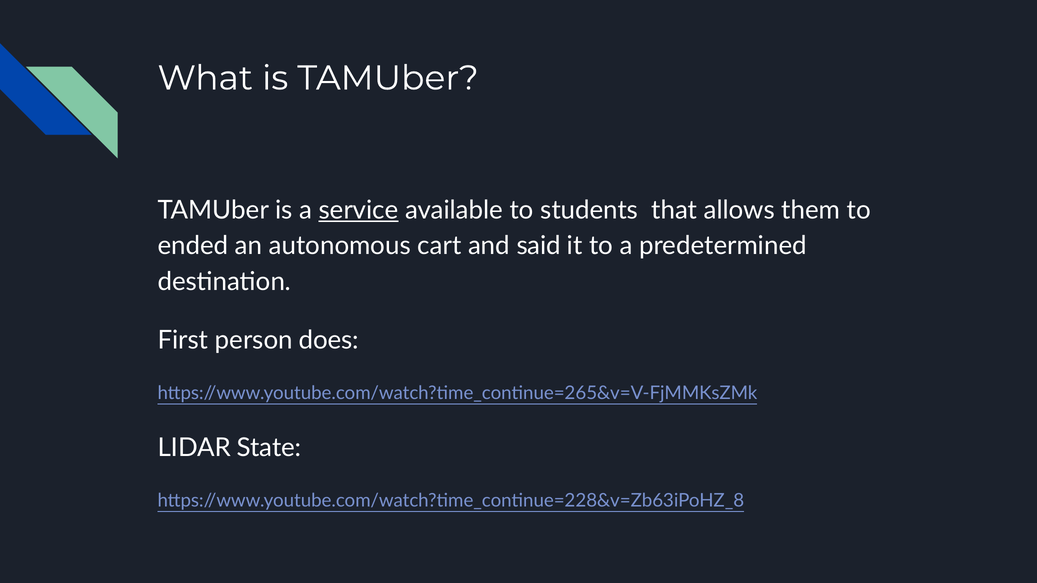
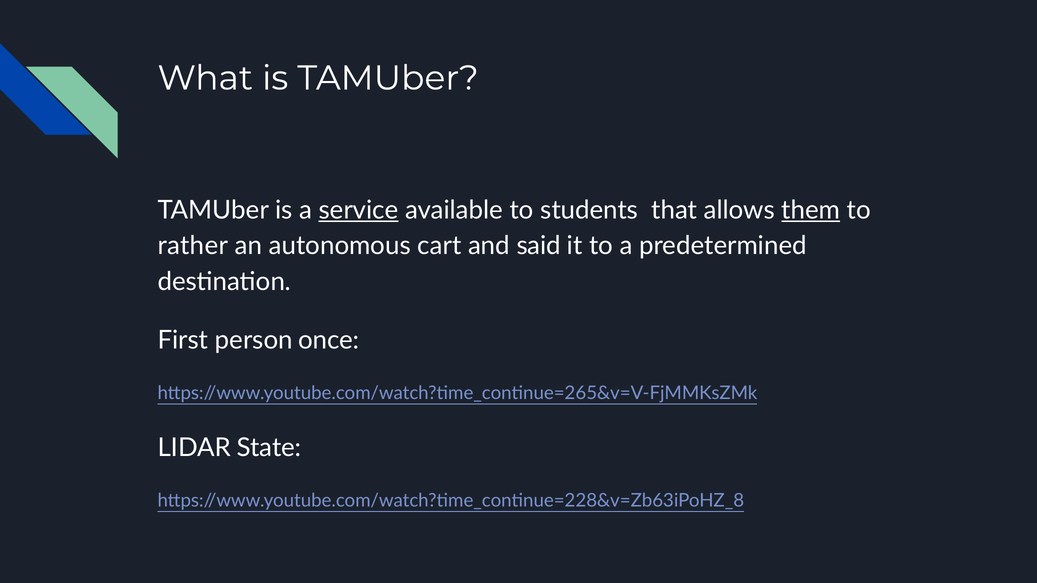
them underline: none -> present (811, 210)
ended: ended -> rather (193, 246)
does: does -> once (329, 340)
